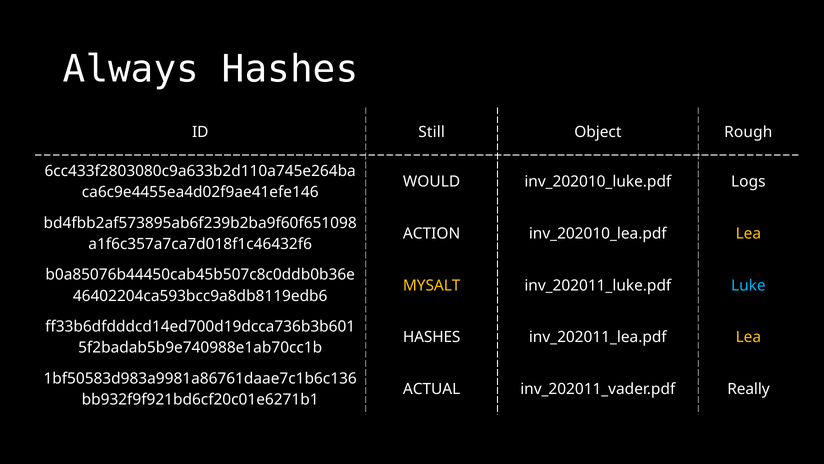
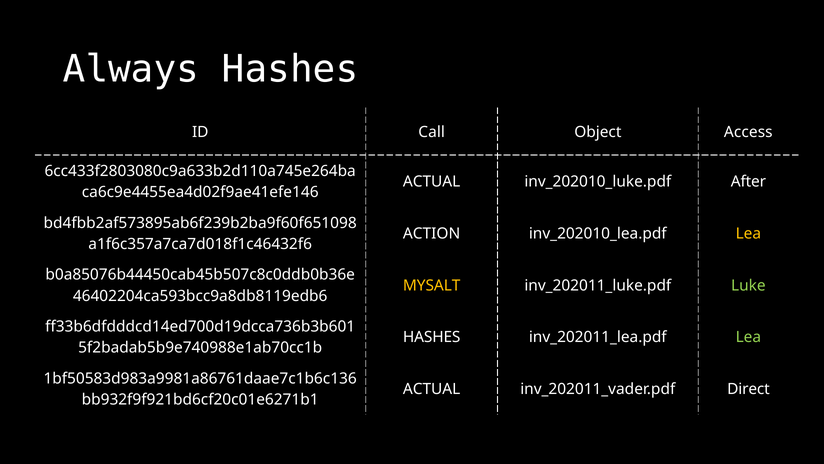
Still: Still -> Call (432, 132)
Rough: Rough -> Access (748, 132)
WOULD: WOULD -> ACTUAL (432, 181)
Logs: Logs -> After (748, 181)
Luke colour: light blue -> light green (748, 285)
Lea colour: yellow -> light green (748, 337)
Really: Really -> Direct (749, 389)
